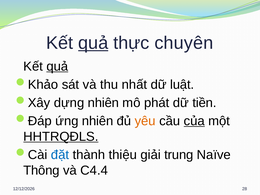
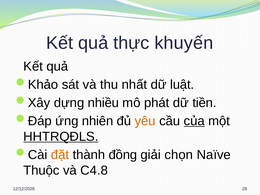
quả underline: present -> none (93, 43)
chuyên: chuyên -> khuyến (184, 43)
quả underline: present -> none (57, 66)
dựng nhiên: nhiên -> nhiều (103, 103)
đặt colour: blue -> orange (60, 155)
thiệu: thiệu -> đồng (123, 155)
trung: trung -> chọn (179, 155)
Thông: Thông -> Thuộc (41, 170)
C4.4: C4.4 -> C4.8 (94, 170)
